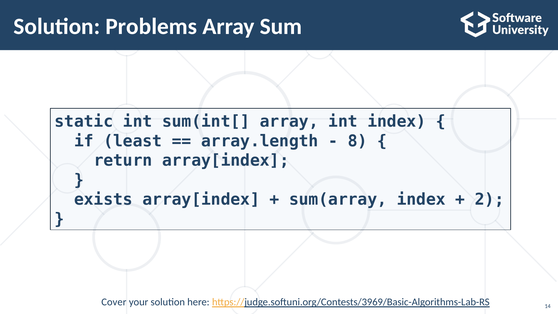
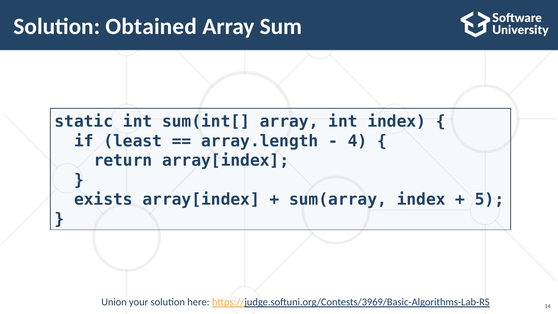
Problems: Problems -> Obtained (151, 26)
8: 8 -> 4 (358, 141)
2: 2 -> 5 (490, 200)
Cover: Cover -> Union (114, 302)
